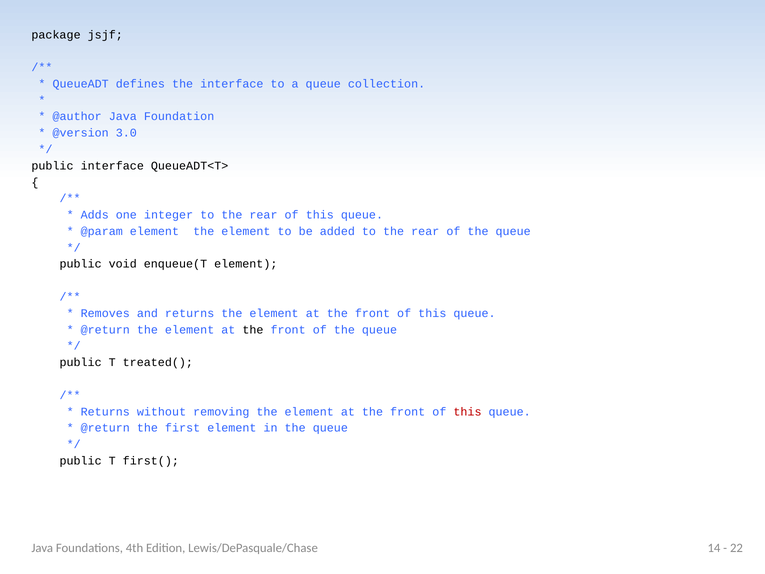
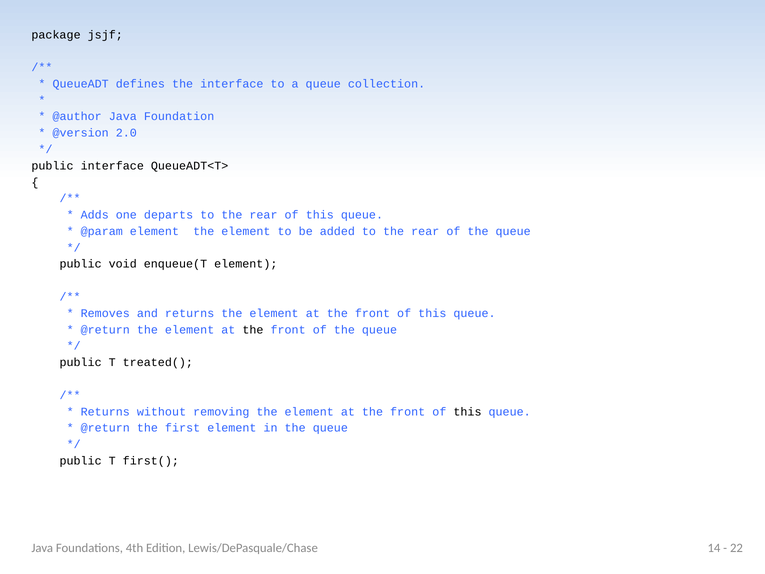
3.0: 3.0 -> 2.0 (126, 133)
integer: integer -> departs (169, 215)
this colour: red -> black (467, 411)
